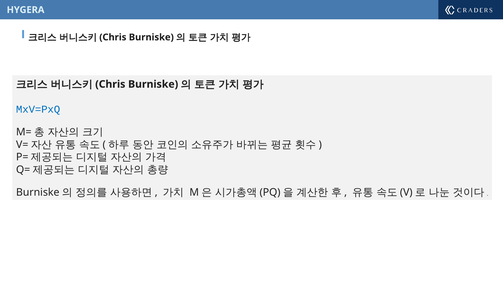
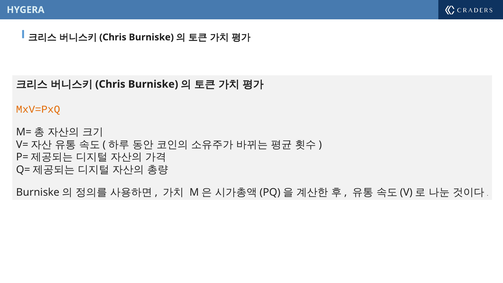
MxV=PxQ colour: blue -> orange (38, 109)
